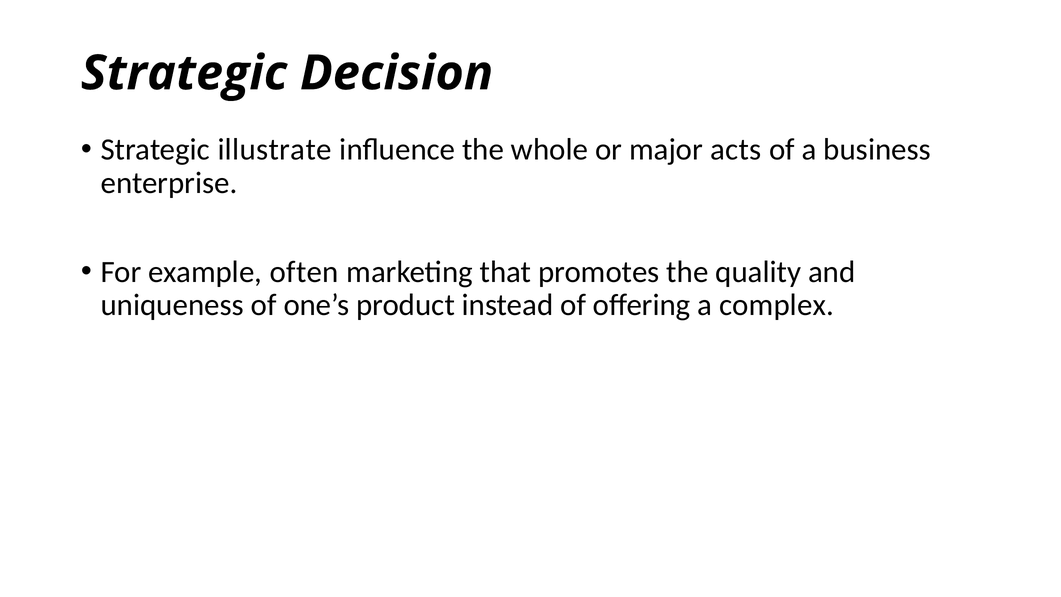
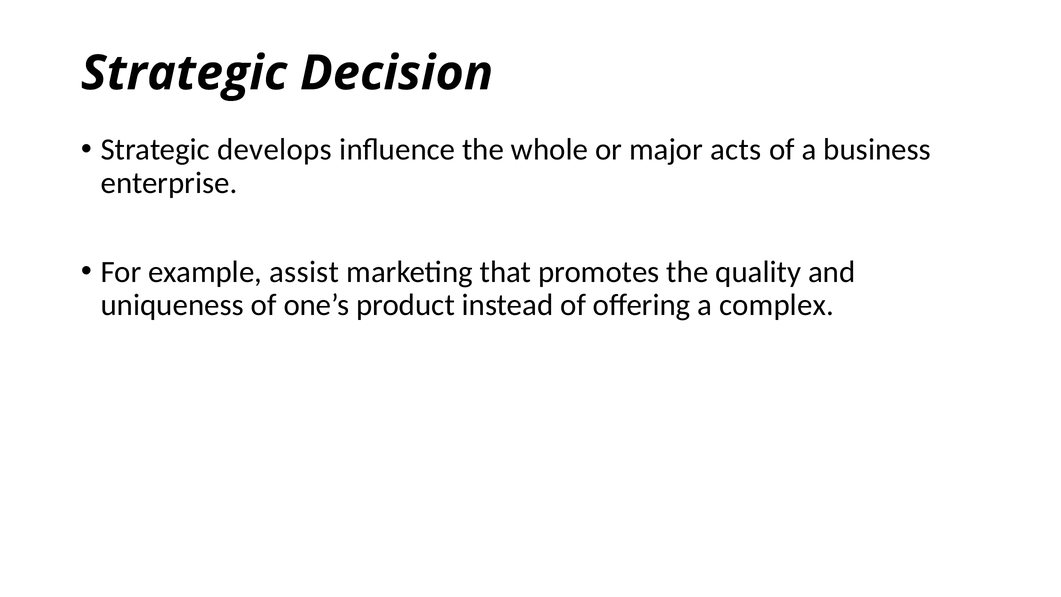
illustrate: illustrate -> develops (275, 150)
often: often -> assist (304, 272)
